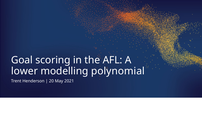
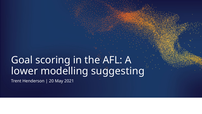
polynomial: polynomial -> suggesting (118, 71)
